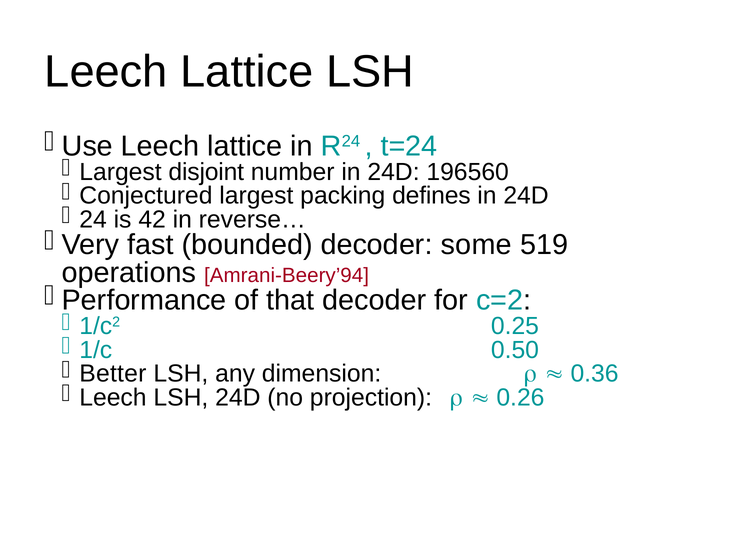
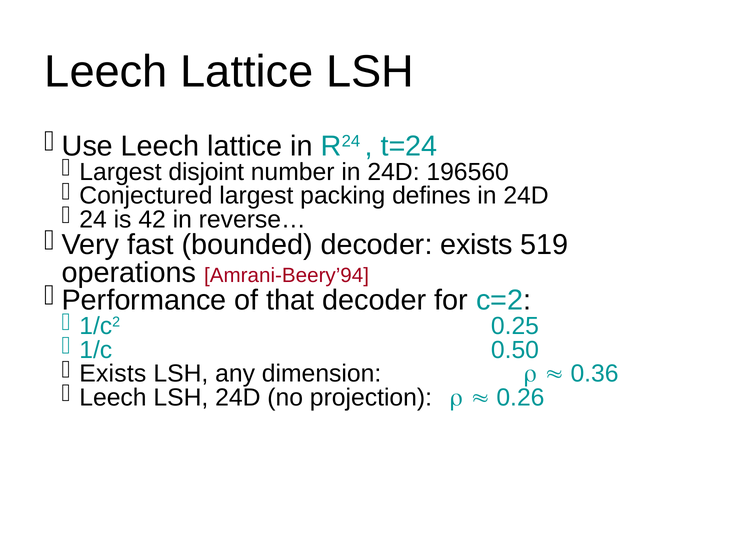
decoder some: some -> exists (477, 245)
Better: Better -> Exists (113, 373)
